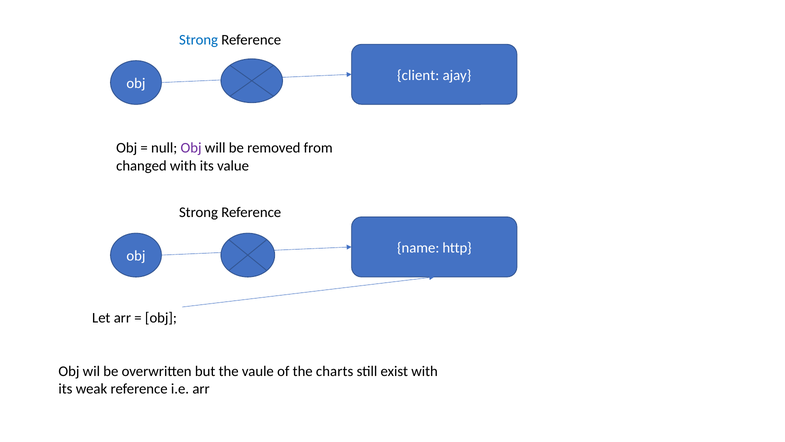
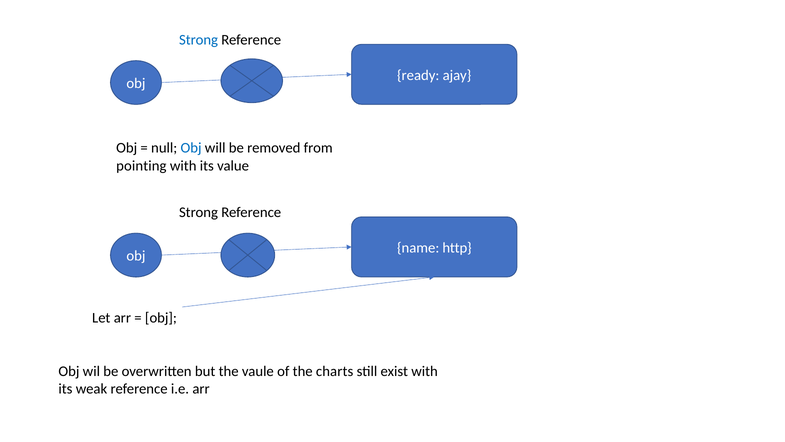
client: client -> ready (418, 75)
Obj colour: purple -> blue (191, 148)
changed: changed -> pointing (141, 166)
